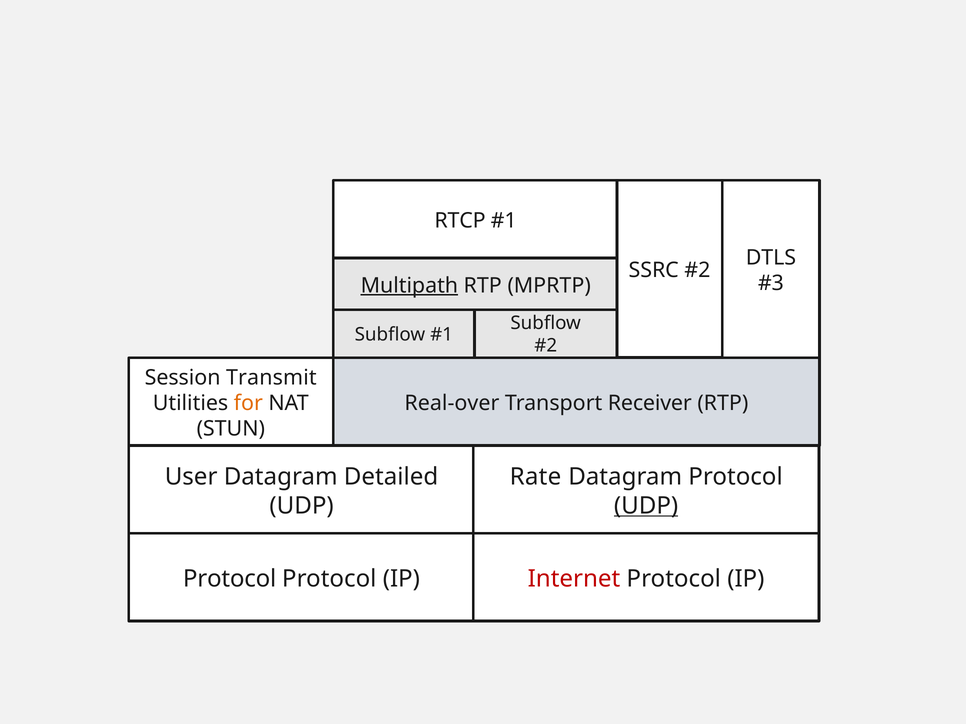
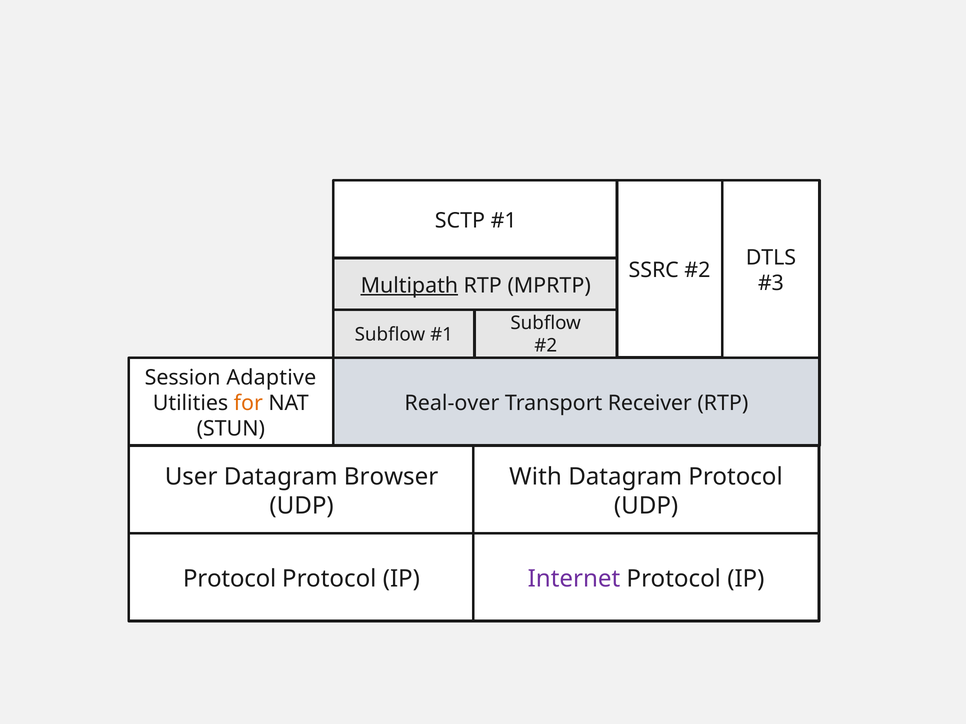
RTCP: RTCP -> SCTP (460, 221)
Transmit: Transmit -> Adaptive (271, 378)
Detailed: Detailed -> Browser (391, 477)
Rate: Rate -> With (536, 477)
UDP underline: present -> none (646, 506)
Internet colour: red -> purple (574, 579)
